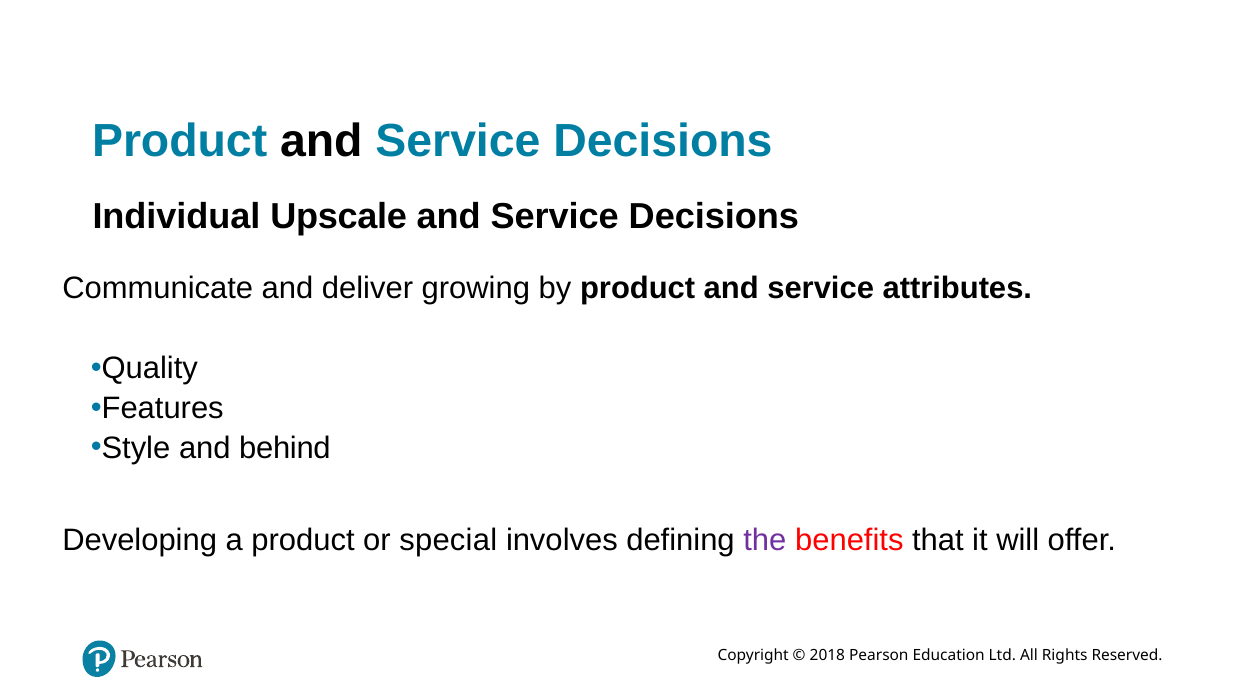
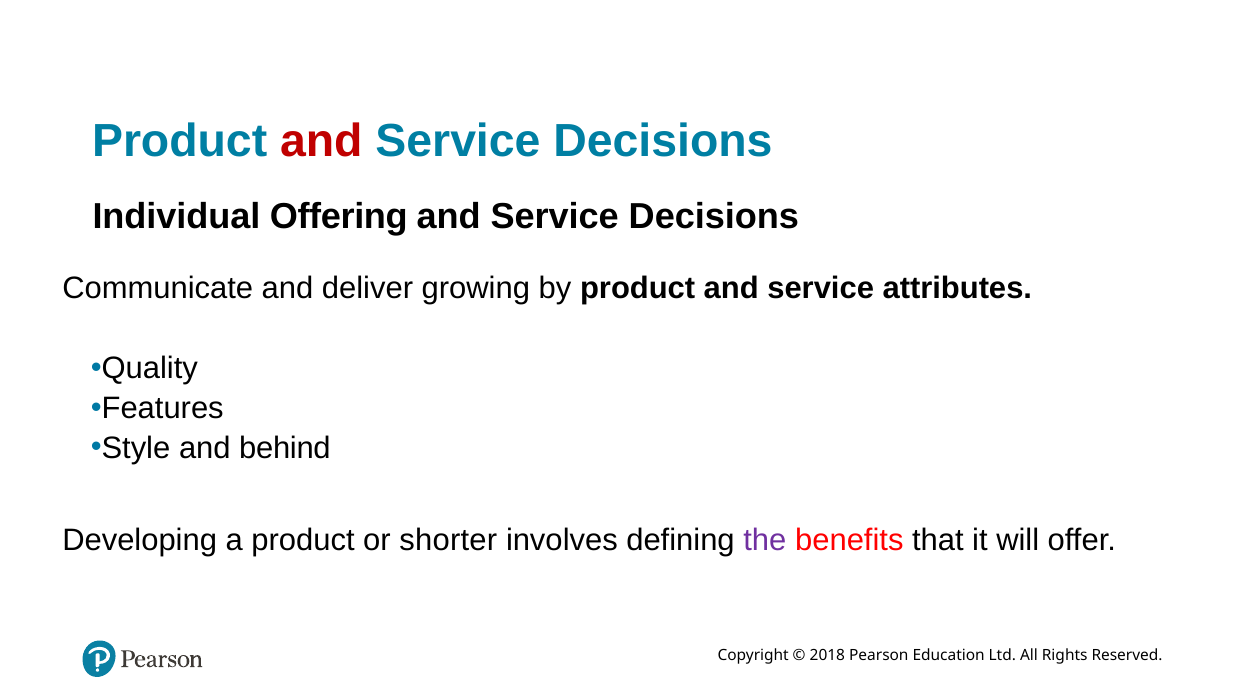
and colour: black -> red (321, 141)
Upscale: Upscale -> Offering (339, 217)
special: special -> shorter (448, 541)
